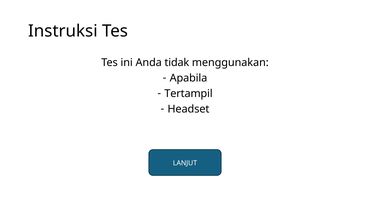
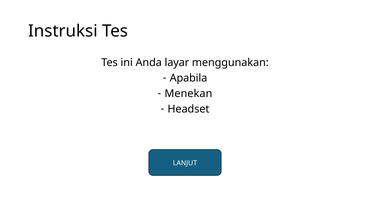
tidak: tidak -> layar (177, 63)
Tertampil: Tertampil -> Menekan (188, 94)
